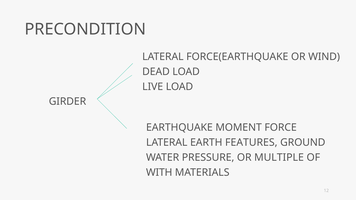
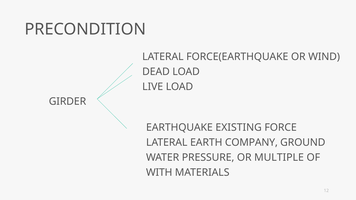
MOMENT: MOMENT -> EXISTING (239, 128)
FEATURES: FEATURES -> COMPANY (251, 143)
